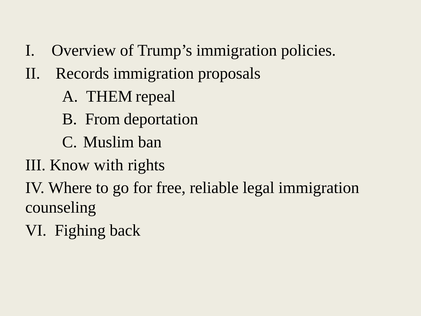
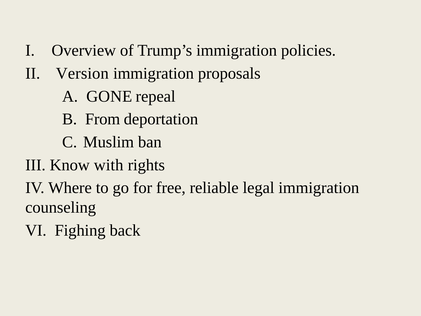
Records: Records -> Version (82, 73)
THEM: THEM -> GONE (109, 96)
